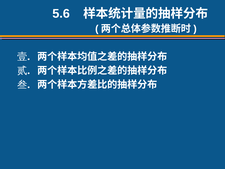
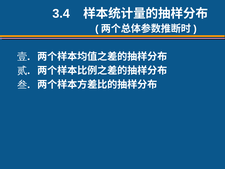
5.6: 5.6 -> 3.4 (61, 14)
